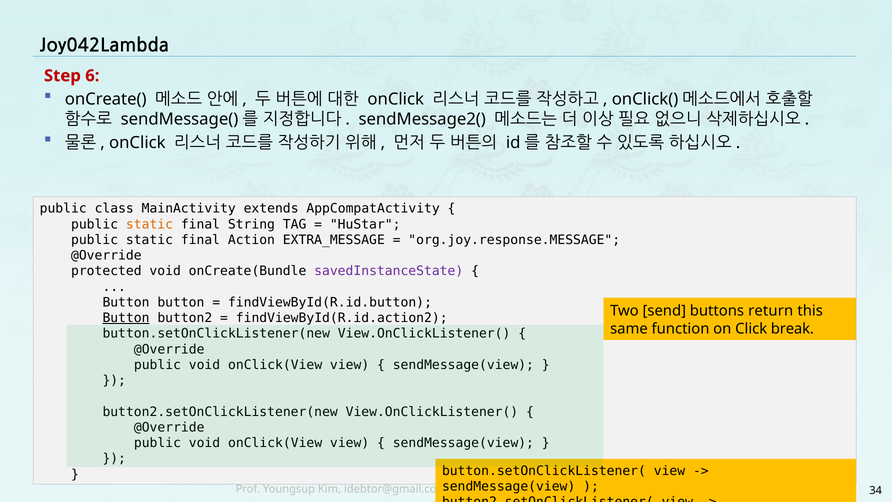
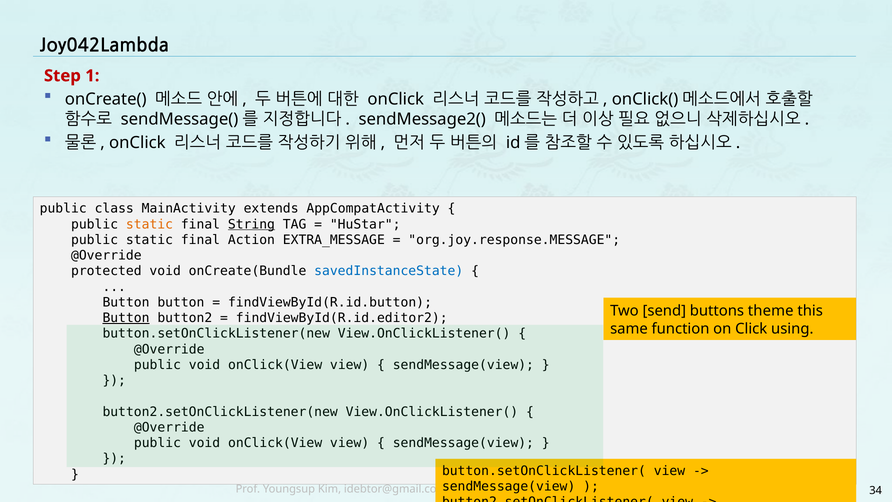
6: 6 -> 1 (92, 76)
String underline: none -> present (251, 224)
savedInstanceState colour: purple -> blue (389, 271)
return: return -> theme (771, 311)
findViewById(R.id.action2: findViewById(R.id.action2 -> findViewById(R.id.editor2 (342, 318)
break: break -> using (792, 329)
